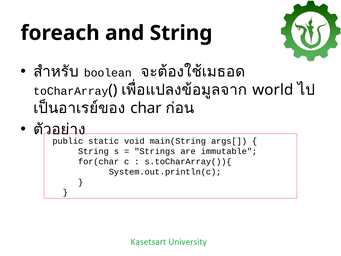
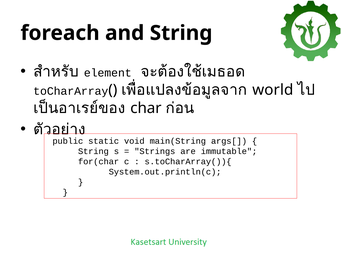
boolean: boolean -> element (108, 73)
